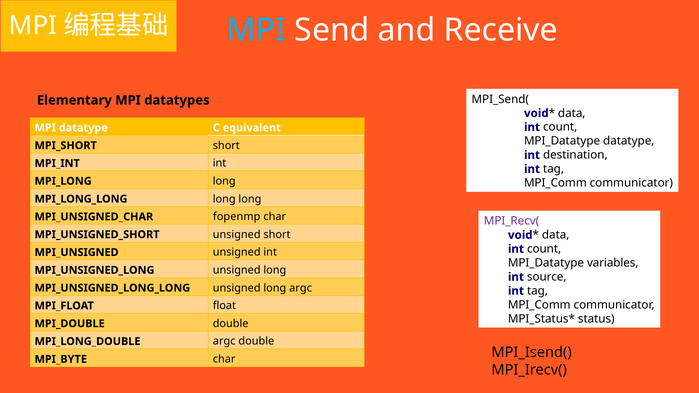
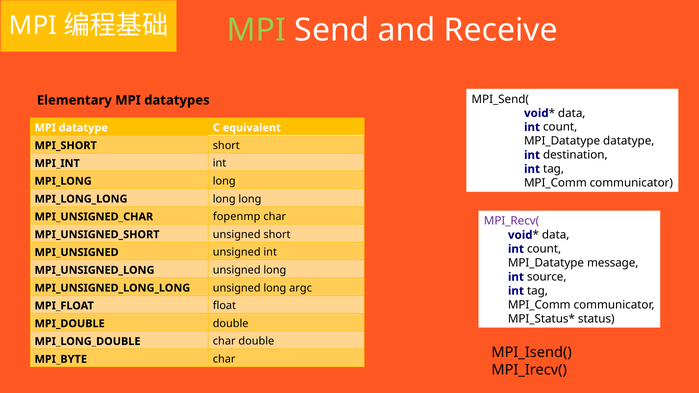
MPI colour: light blue -> light green (257, 30)
variables: variables -> message (613, 263)
argc: argc -> char (224, 342)
